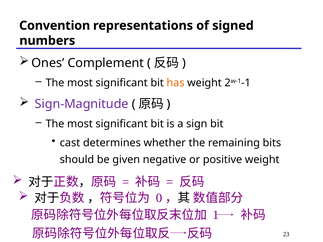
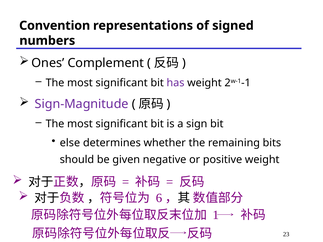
has colour: orange -> purple (175, 83)
cast: cast -> else (70, 143)
0: 0 -> 6 (159, 198)
